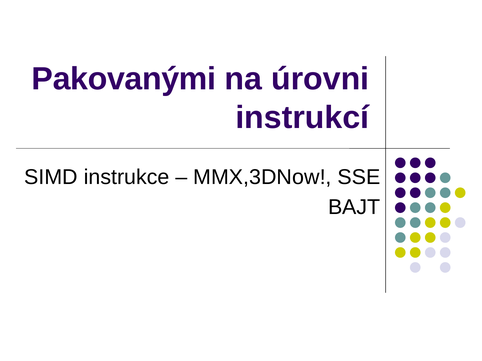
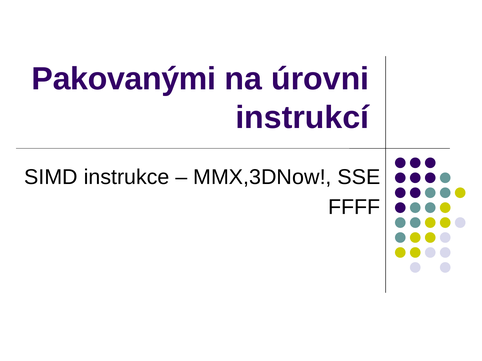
BAJT: BAJT -> FFFF (354, 208)
